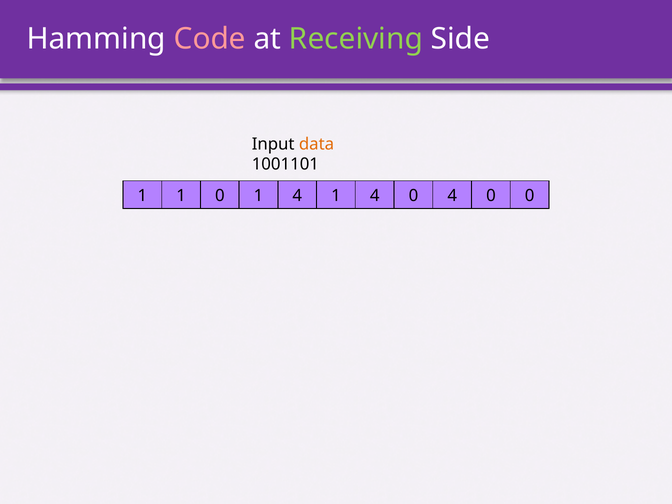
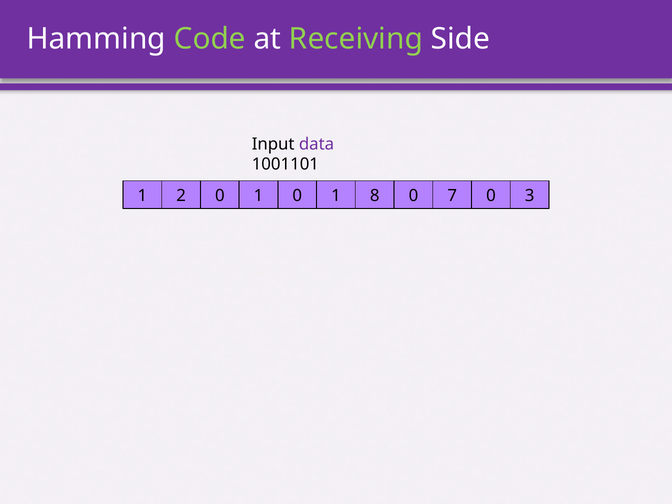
Code colour: pink -> light green (210, 39)
data colour: orange -> purple (317, 144)
1 1: 1 -> 2 (181, 196)
0 1 4: 4 -> 0 (297, 196)
4: 4 -> 8 (375, 196)
0 4: 4 -> 7 (452, 196)
0 0: 0 -> 3 (530, 196)
